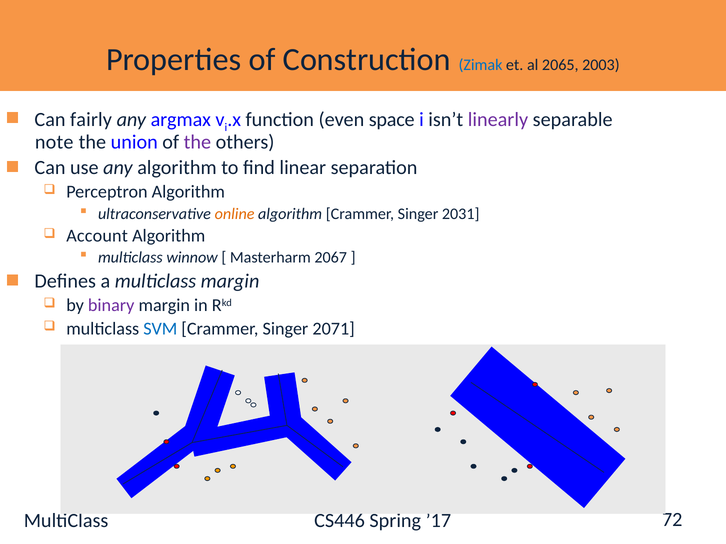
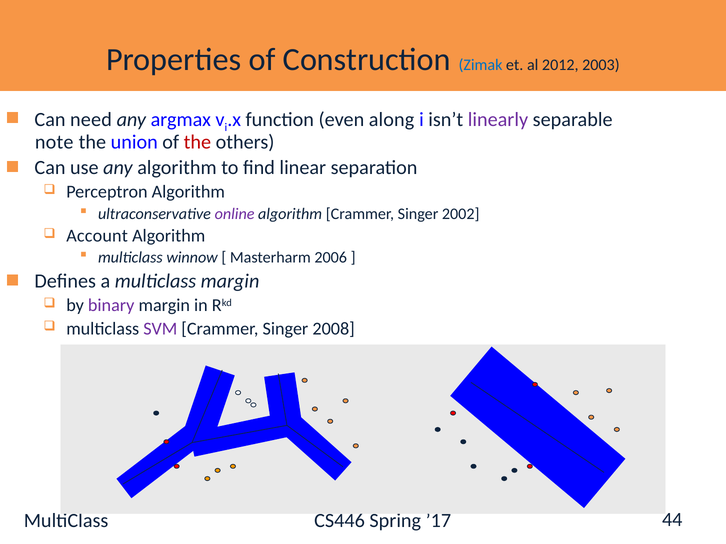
2065: 2065 -> 2012 (560, 65)
fairly: fairly -> need (91, 120)
space: space -> along (392, 120)
the colour: purple -> red (197, 142)
online colour: orange -> purple (235, 214)
2031: 2031 -> 2002 (461, 214)
2067: 2067 -> 2006 (331, 258)
SVM colour: blue -> purple (160, 329)
2071: 2071 -> 2008 (334, 329)
72: 72 -> 44 (672, 520)
